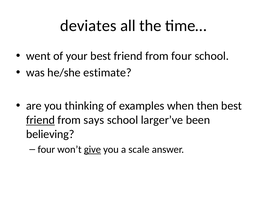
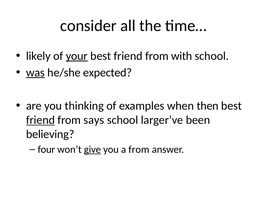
deviates: deviates -> consider (88, 26)
went: went -> likely (38, 56)
your underline: none -> present (77, 56)
from four: four -> with (182, 56)
was underline: none -> present (35, 73)
estimate: estimate -> expected (108, 73)
a scale: scale -> from (139, 150)
